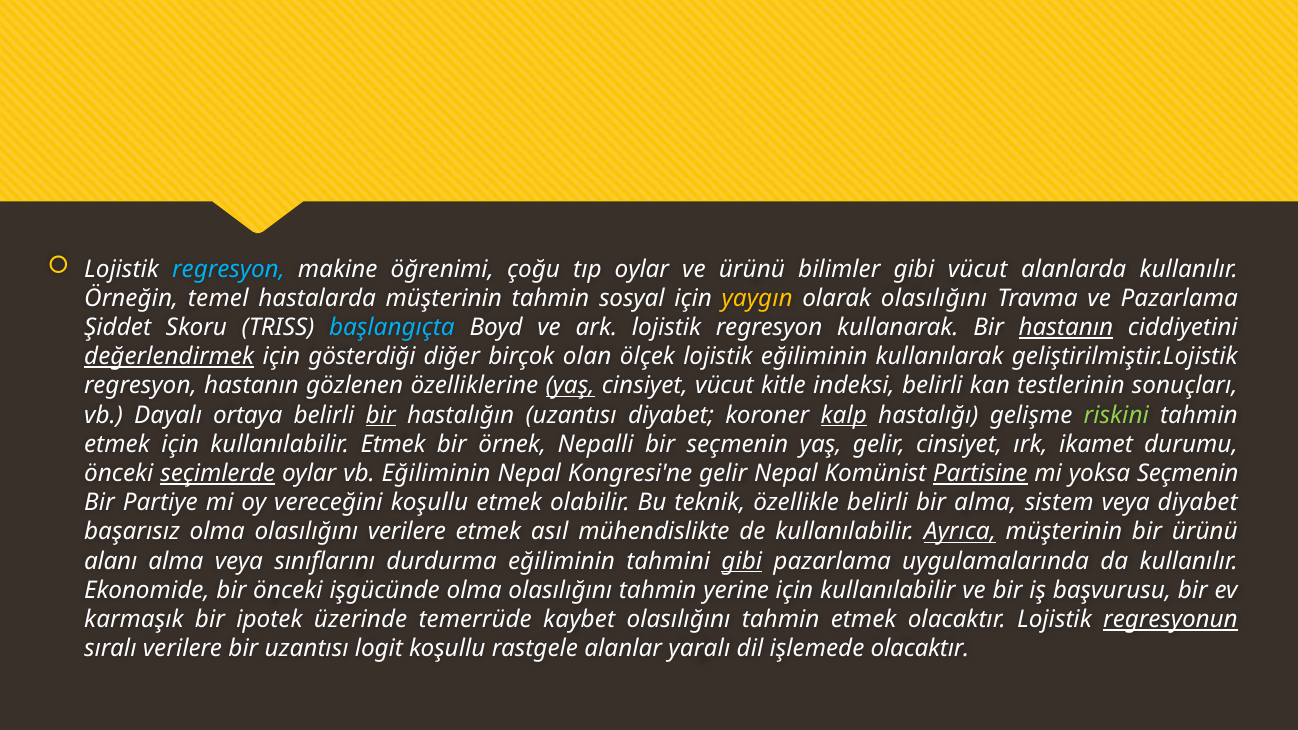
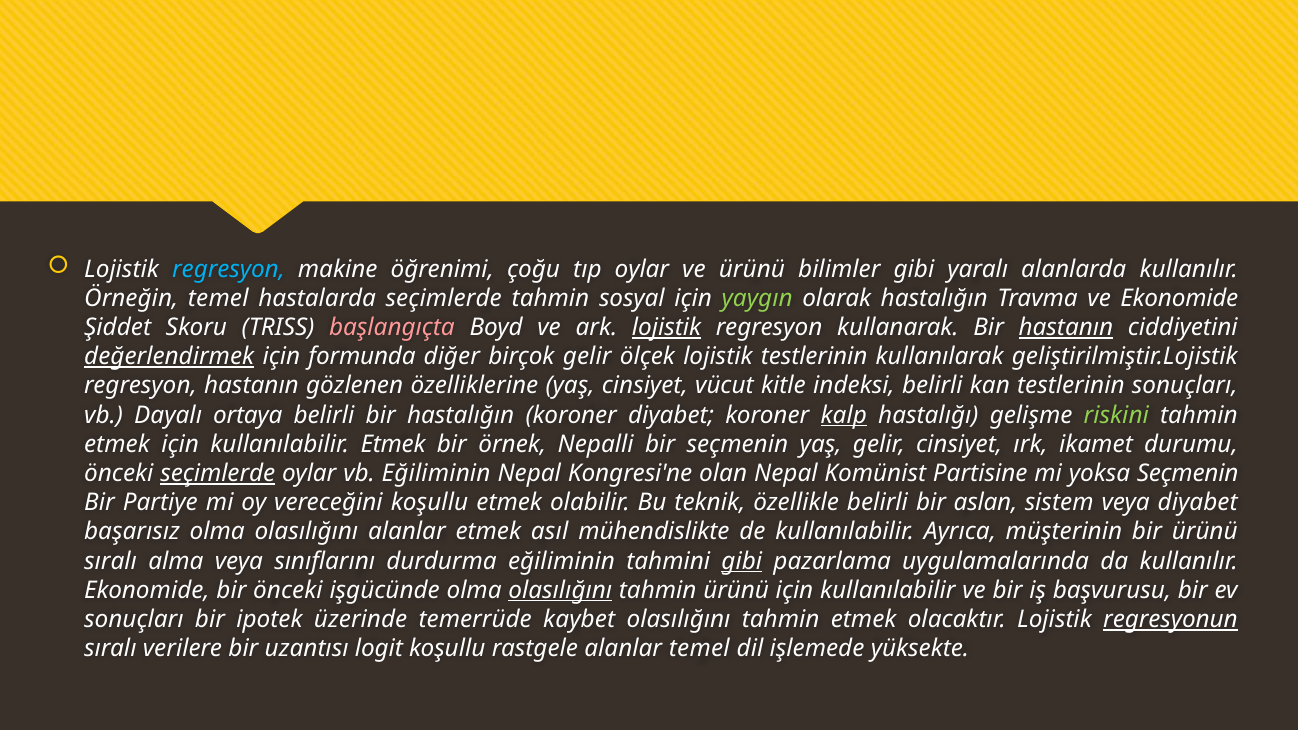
gibi vücut: vücut -> yaralı (978, 269)
hastalarda müşterinin: müşterinin -> seçimlerde (444, 298)
yaygın colour: yellow -> light green (757, 298)
olarak olasılığını: olasılığını -> hastalığın (934, 298)
ve Pazarlama: Pazarlama -> Ekonomide (1179, 298)
başlangıçta colour: light blue -> pink (392, 328)
lojistik underline: none -> present (667, 328)
gösterdiği: gösterdiği -> formunda (362, 357)
birçok olan: olan -> gelir (587, 357)
lojistik eğiliminin: eğiliminin -> testlerinin (814, 357)
yaş underline: present -> none (570, 386)
bir underline: present -> none (381, 415)
hastalığın uzantısı: uzantısı -> koroner (571, 415)
Kongresi'ne gelir: gelir -> olan (723, 474)
Partisine underline: present -> none (980, 474)
bir alma: alma -> aslan (986, 503)
olasılığını verilere: verilere -> alanlar (407, 532)
Ayrıca underline: present -> none (960, 532)
alanı: alanı -> sıralı (111, 561)
olasılığını underline: none -> present (560, 590)
tahmin yerine: yerine -> ürünü (736, 590)
karmaşık: karmaşık -> sonuçları (134, 620)
alanlar yaralı: yaralı -> temel (699, 649)
işlemede olacaktır: olacaktır -> yüksekte (920, 649)
